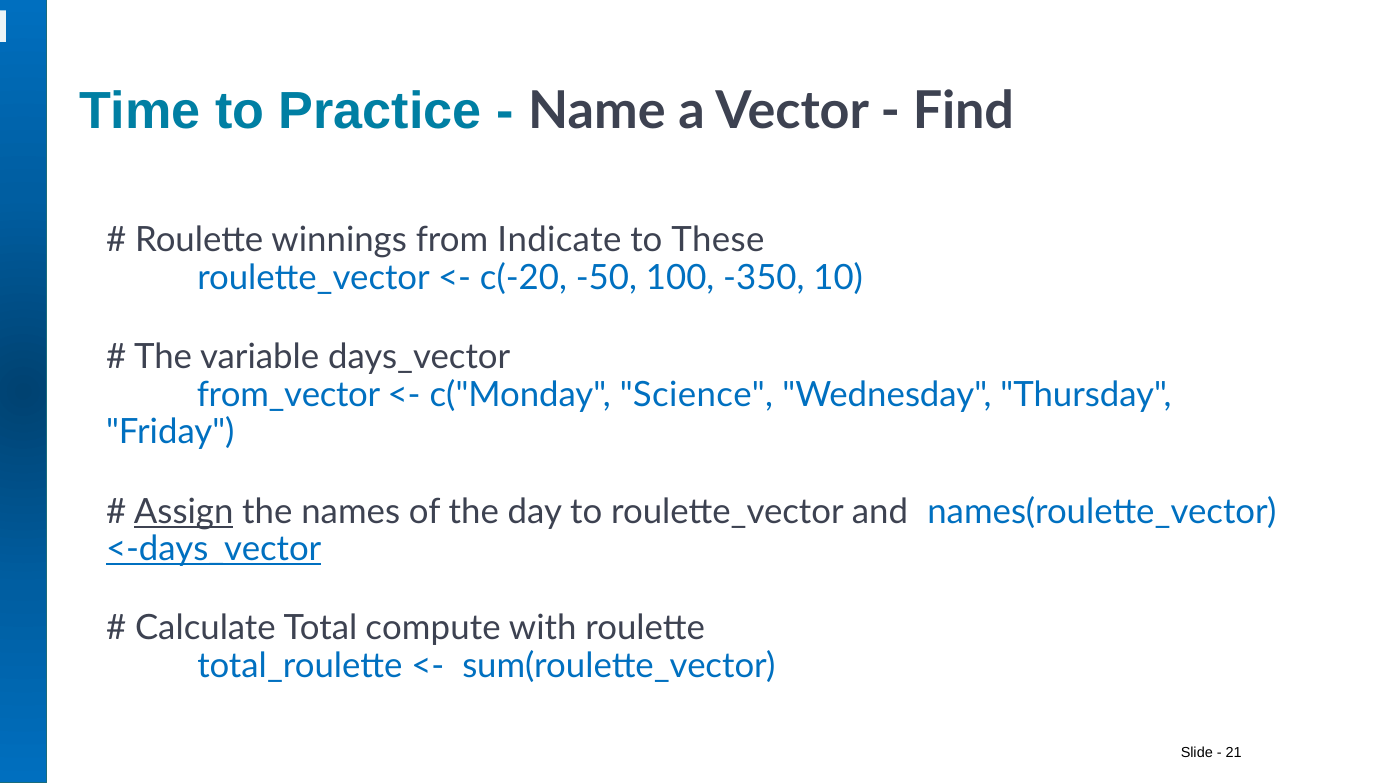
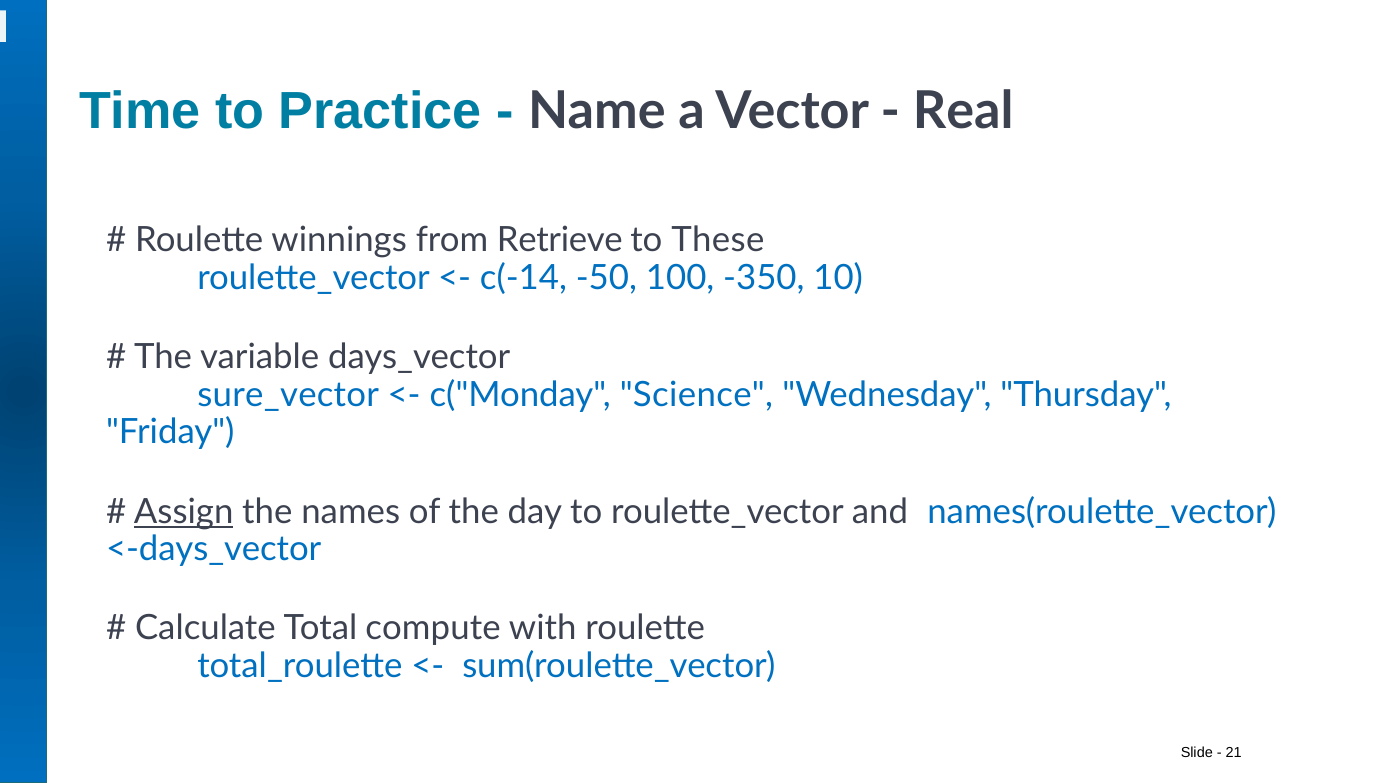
Find: Find -> Real (963, 112)
Indicate: Indicate -> Retrieve (560, 240)
c(-20: c(-20 -> c(-14 (523, 278)
from_vector: from_vector -> sure_vector (288, 394)
<-days_vector underline: present -> none (214, 549)
